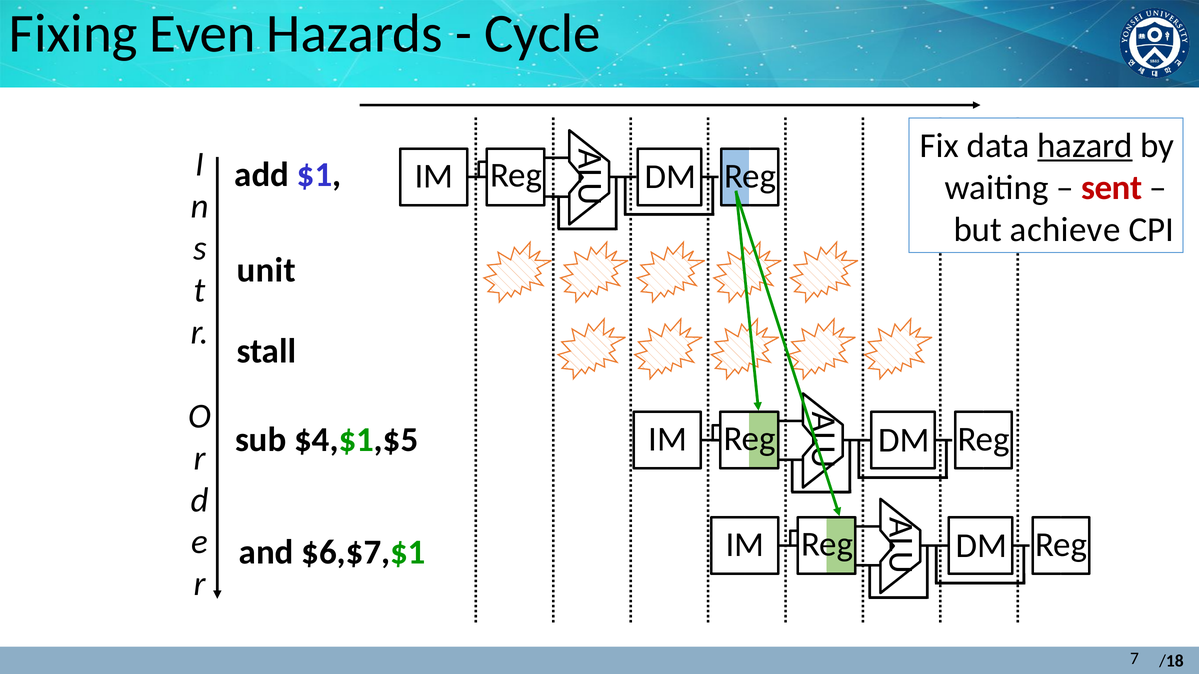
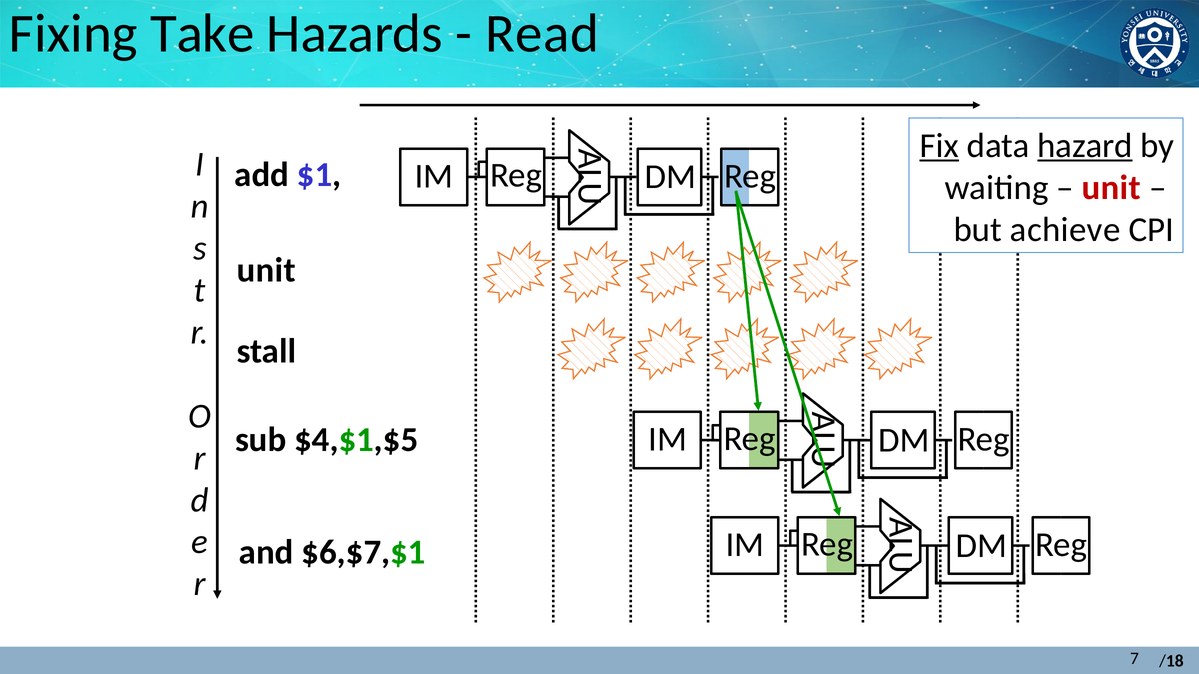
Even: Even -> Take (202, 34)
Cycle: Cycle -> Read (542, 34)
Fix underline: none -> present (939, 146)
sent: sent -> unit (1111, 188)
